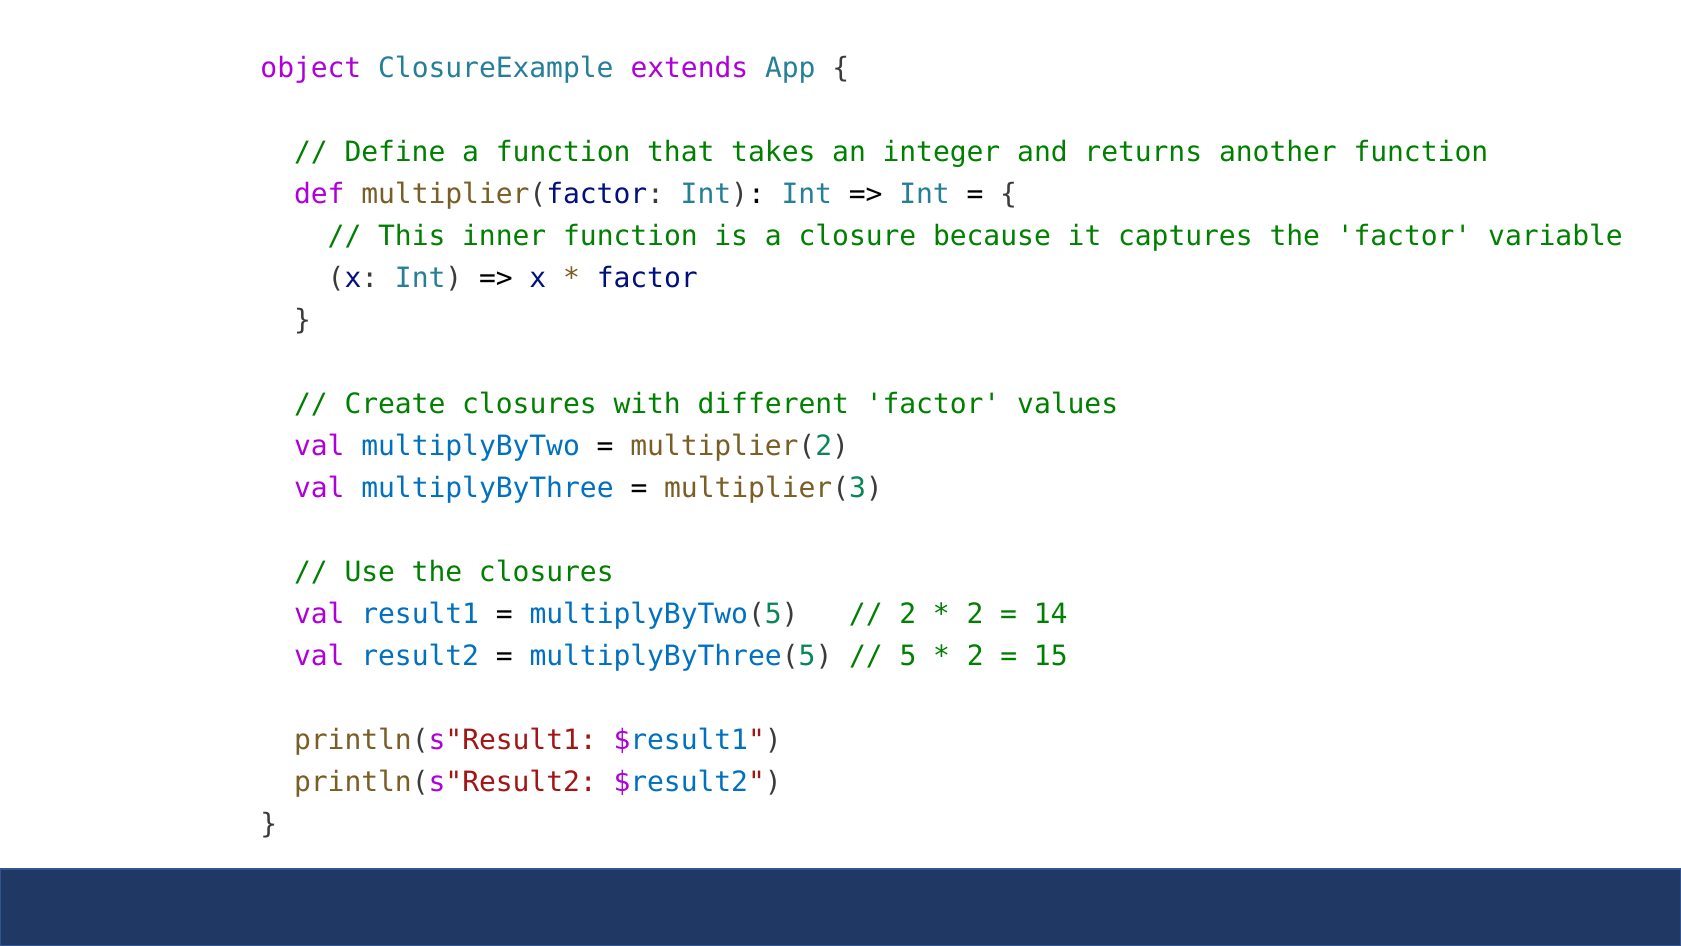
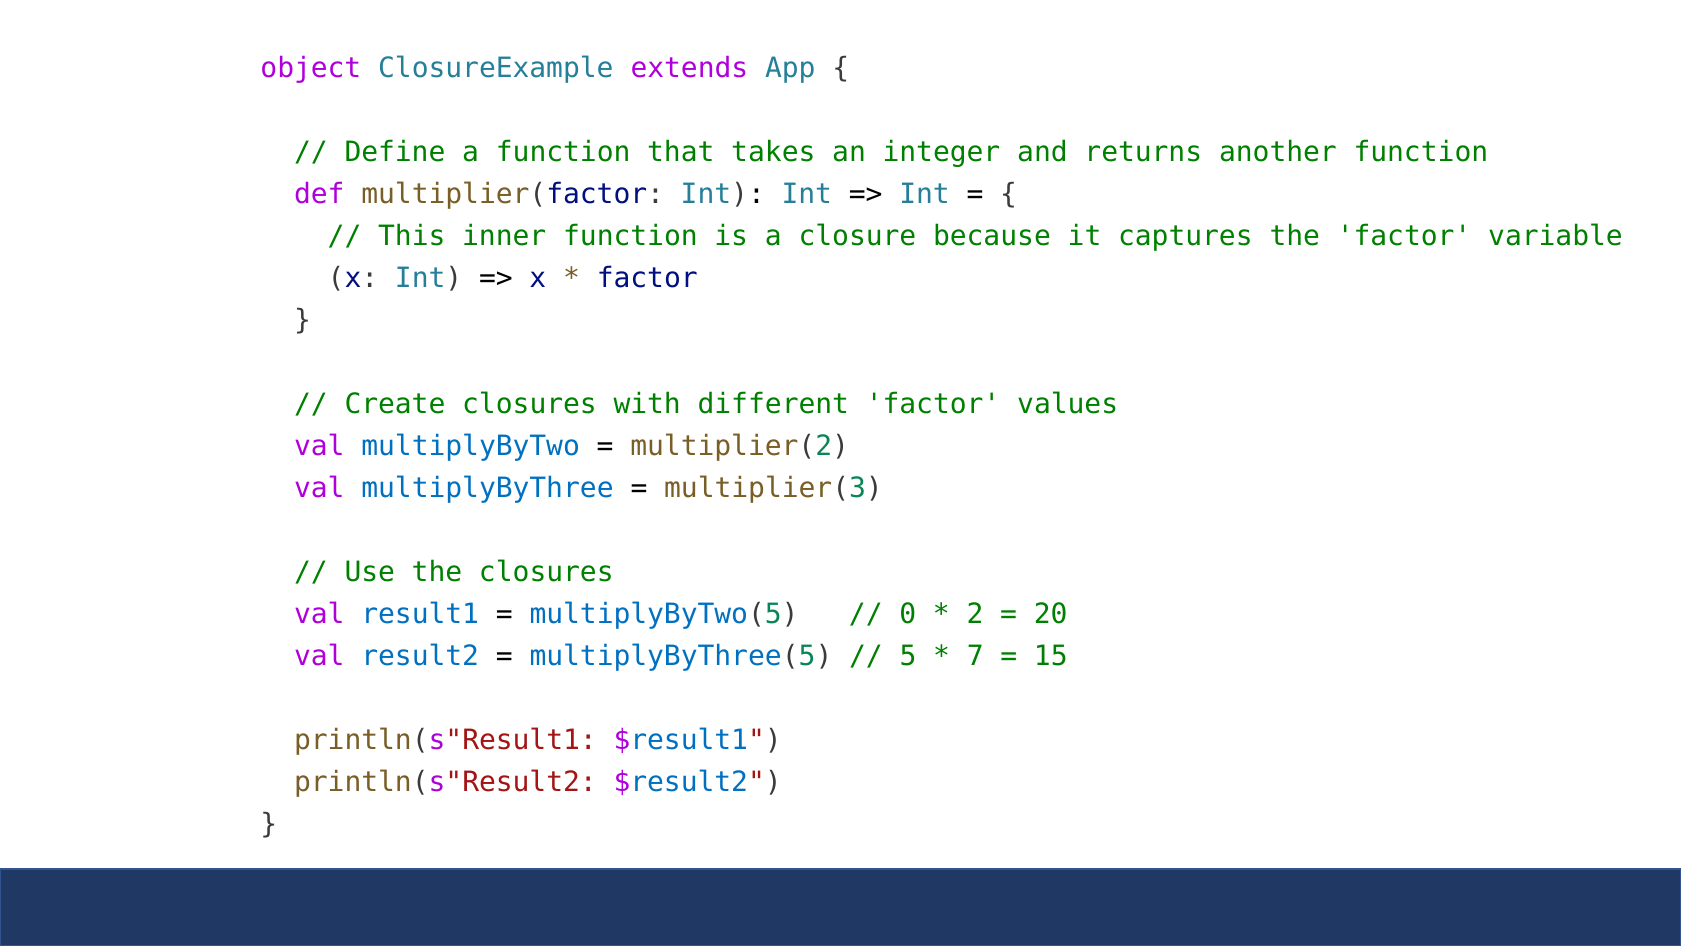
2: 2 -> 0 (908, 614)
14: 14 -> 20 (1051, 614)
2: 2 -> 7 (975, 656)
